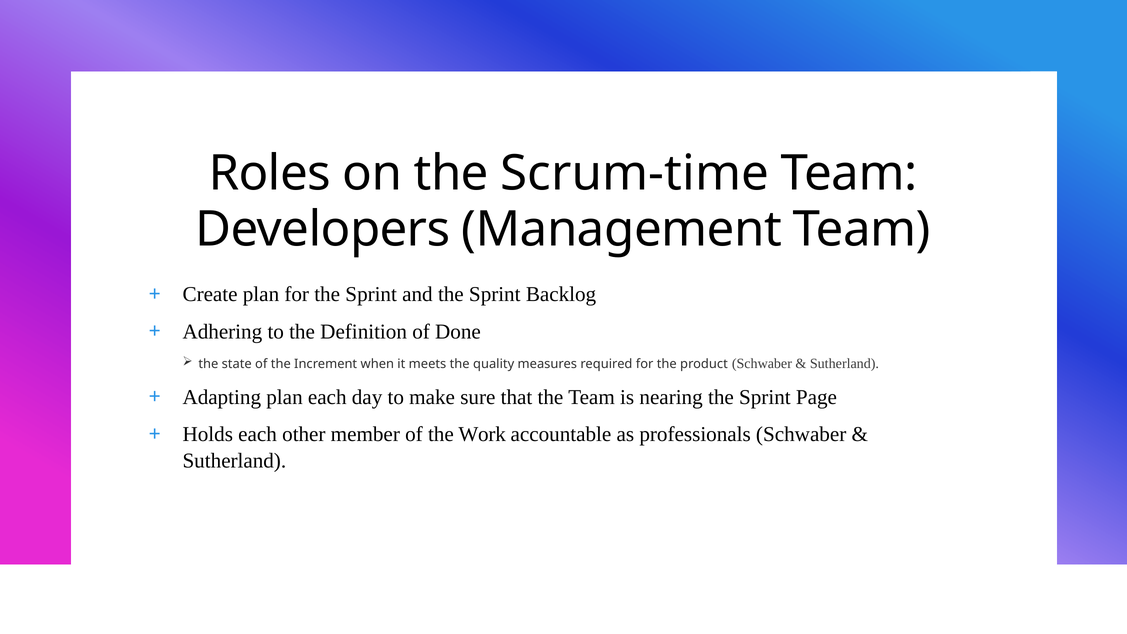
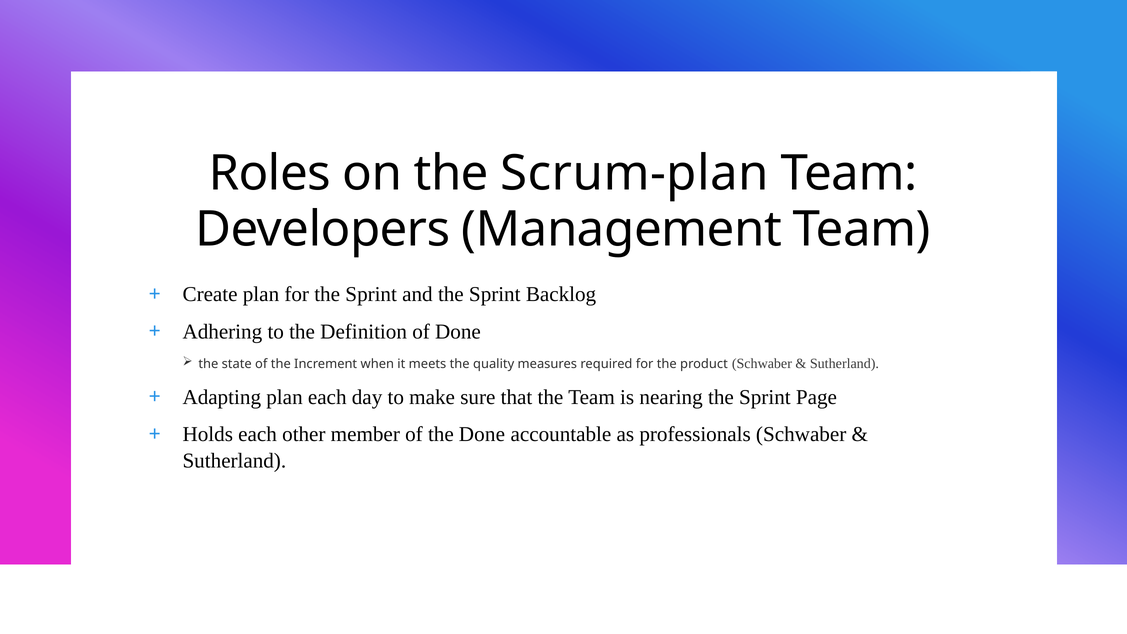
Scrum-time: Scrum-time -> Scrum-plan (635, 173)
the Work: Work -> Done (482, 434)
